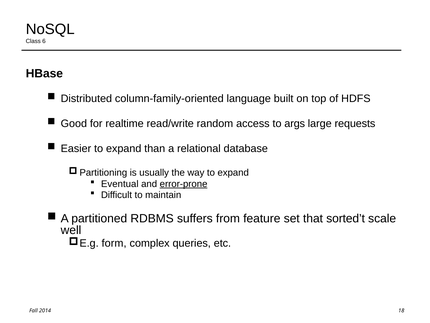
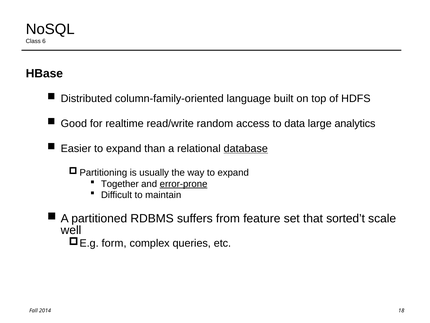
args: args -> data (295, 123)
requests: requests -> analytics (355, 123)
database underline: none -> present (246, 148)
Eventual: Eventual -> Together (120, 184)
